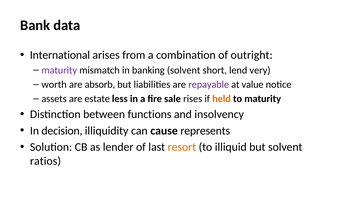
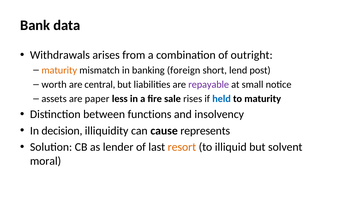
International: International -> Withdrawals (60, 55)
maturity colour: purple -> orange (59, 70)
banking solvent: solvent -> foreign (184, 70)
very: very -> post (260, 70)
absorb: absorb -> central (100, 84)
value: value -> small (253, 84)
estate: estate -> paper (97, 99)
held colour: orange -> blue (222, 99)
ratios: ratios -> moral (46, 161)
